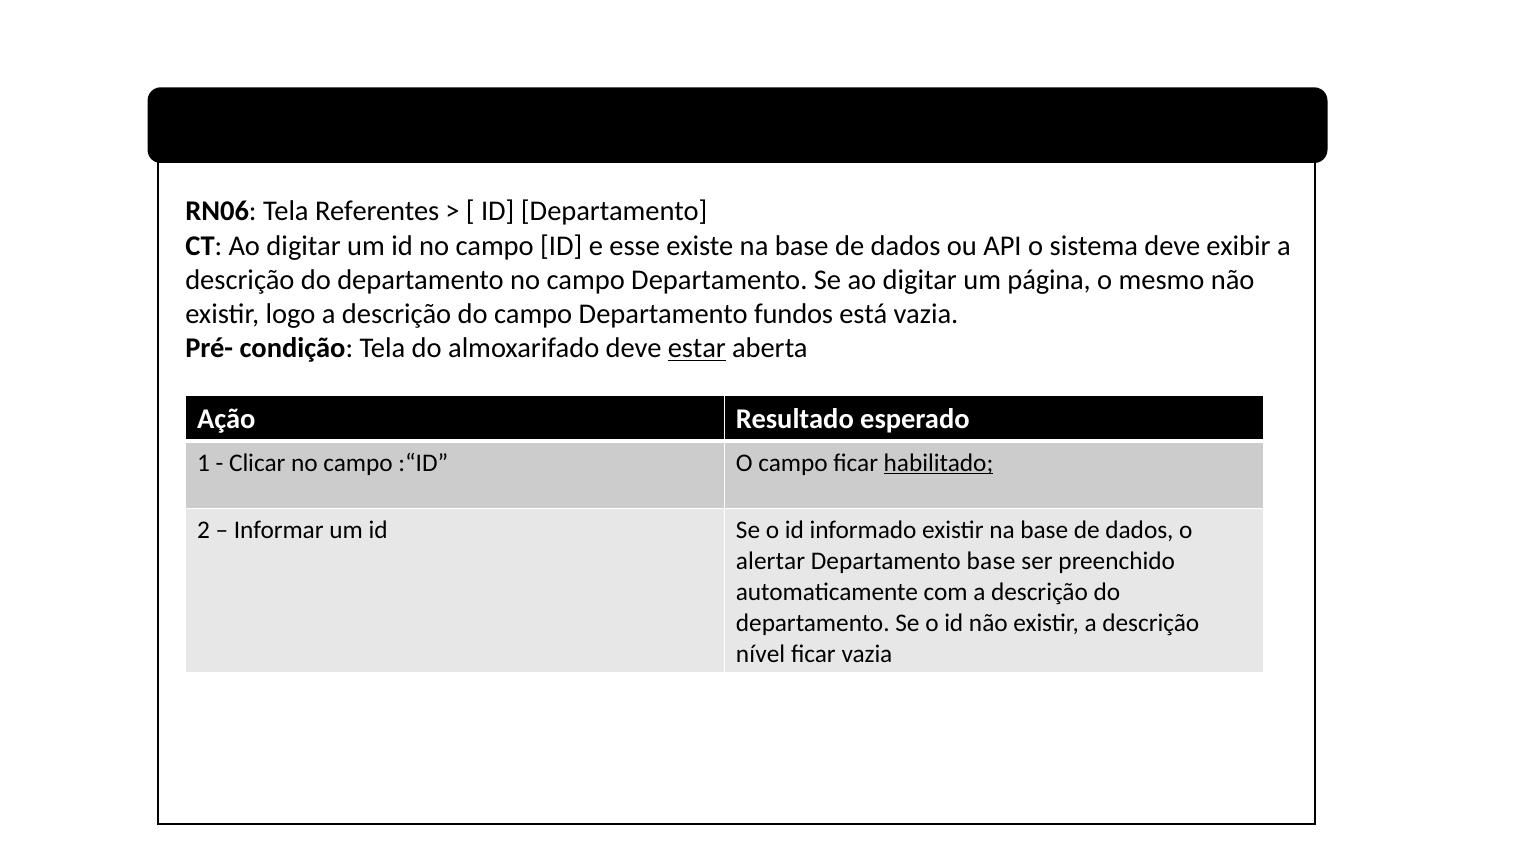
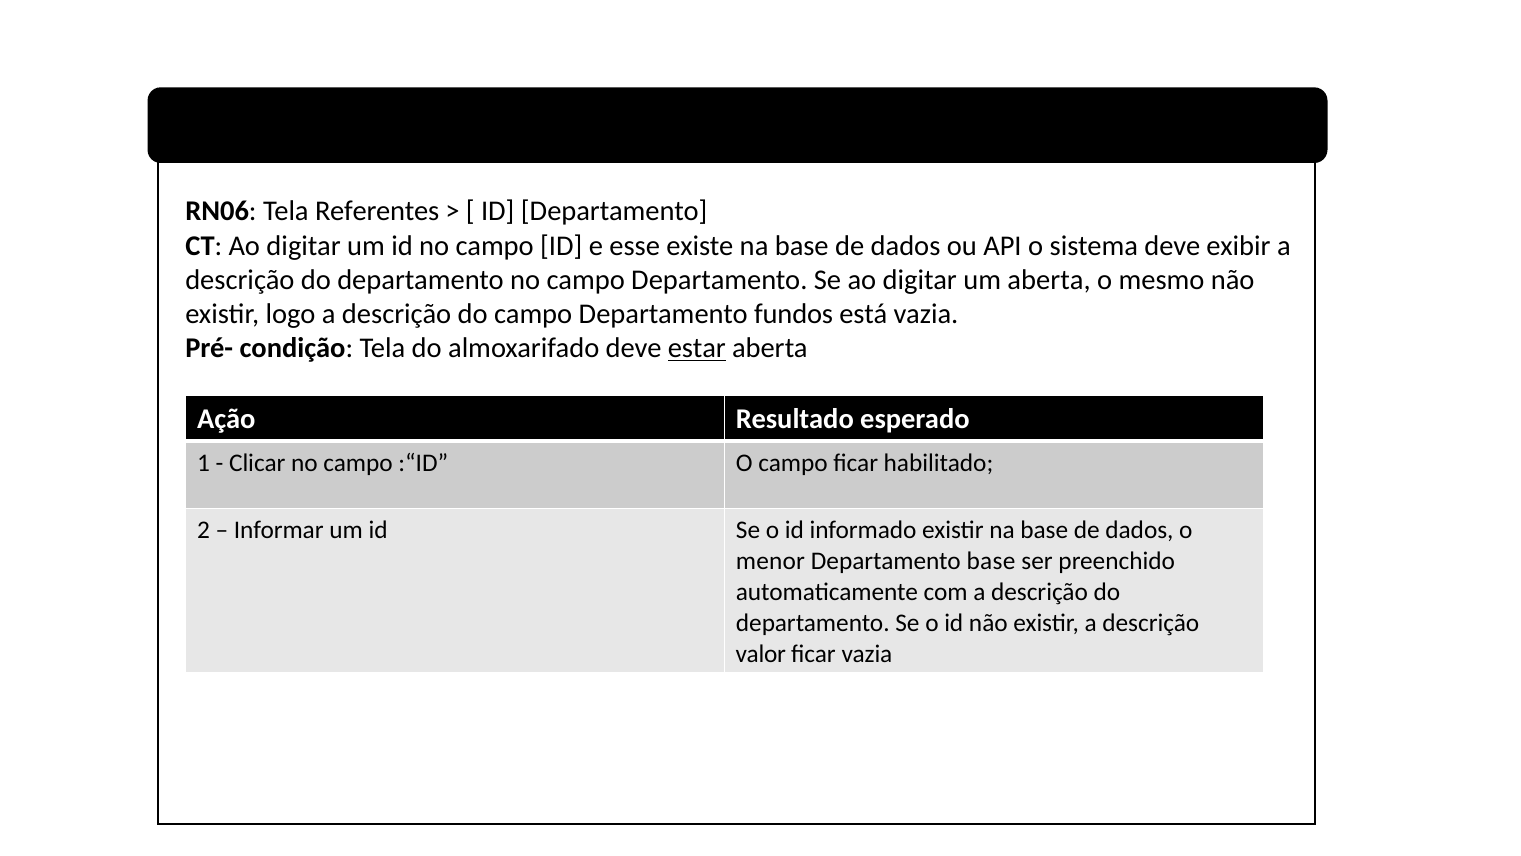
um página: página -> aberta (1049, 280)
habilitado underline: present -> none (939, 463)
alertar: alertar -> menor (770, 561)
nível: nível -> valor (761, 654)
